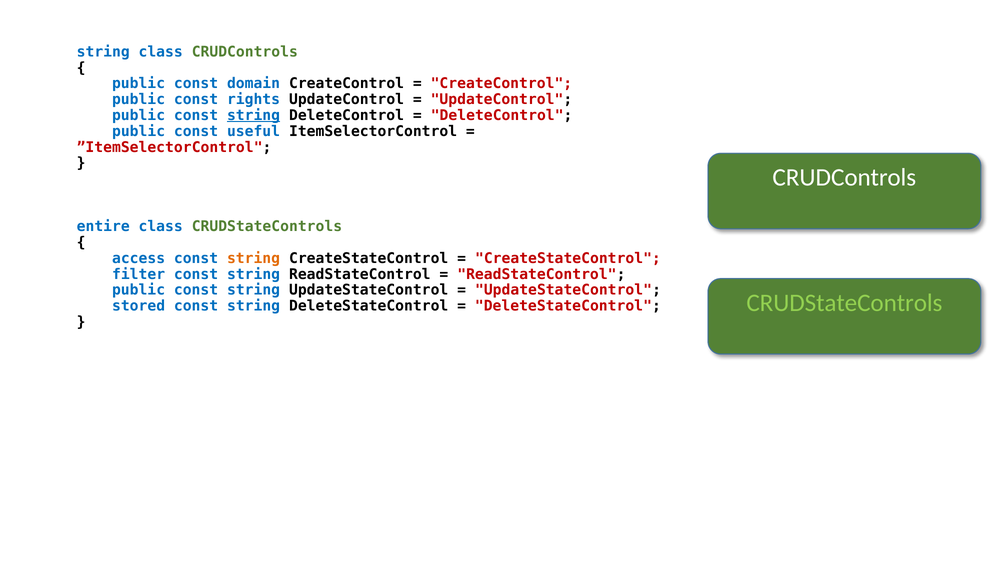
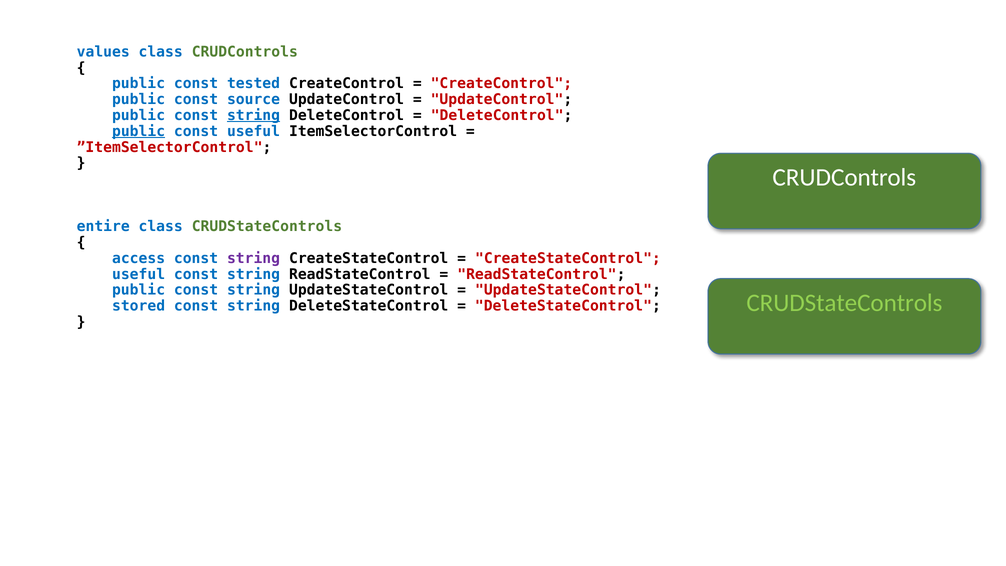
string: string -> values (103, 52)
domain: domain -> tested (254, 84)
rights: rights -> source (254, 99)
public underline: none -> present (139, 131)
string colour: orange -> purple (254, 258)
filter: filter -> useful (139, 274)
